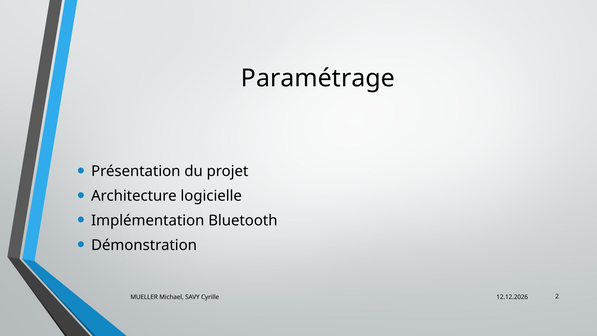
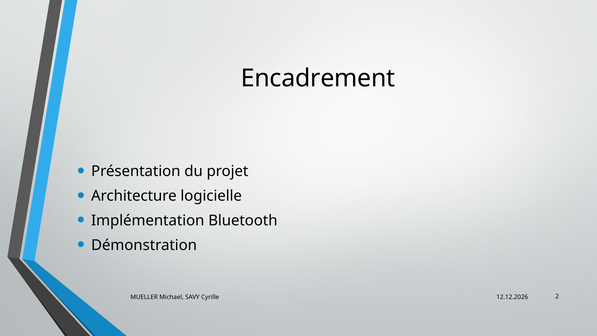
Paramétrage: Paramétrage -> Encadrement (318, 78)
